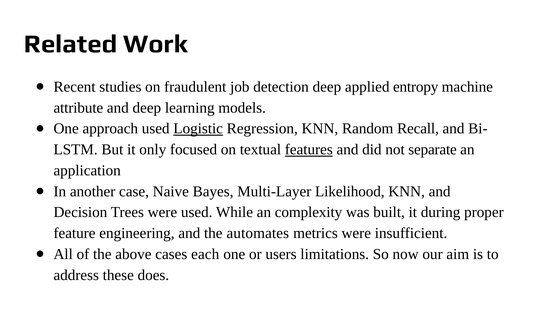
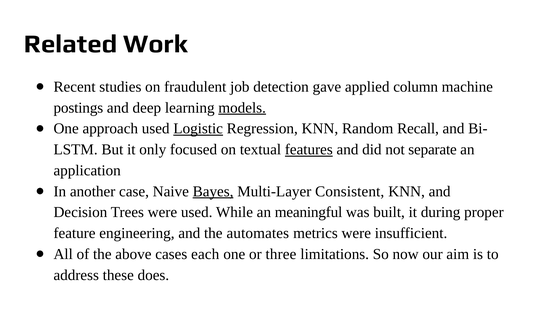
detection deep: deep -> gave (327, 87)
entropy: entropy -> column (416, 87)
attribute: attribute -> postings (78, 108)
models underline: none -> present (242, 108)
Bayes underline: none -> present (213, 191)
Likelihood: Likelihood -> Consistent (350, 191)
complexity: complexity -> meaningful (309, 212)
users: users -> three (281, 254)
